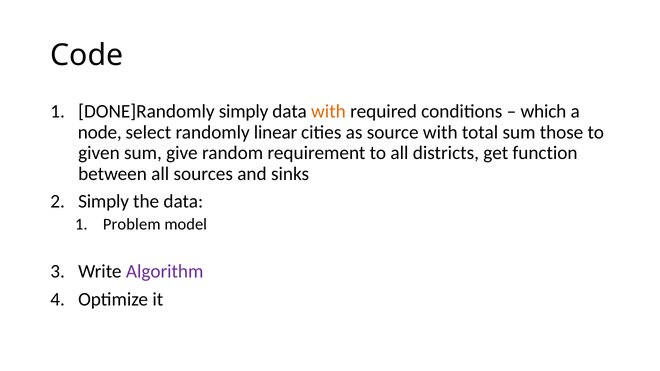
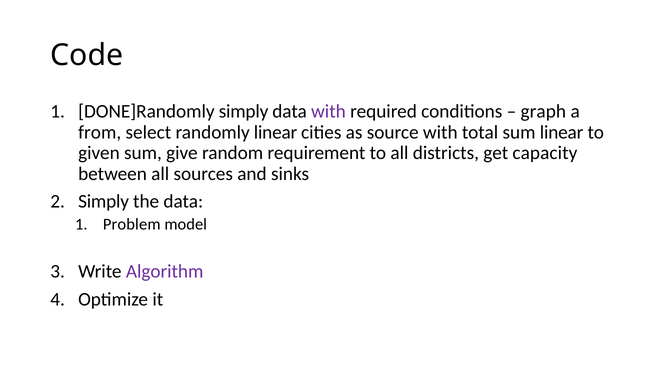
with colour: orange -> purple (328, 112)
which: which -> graph (543, 112)
node: node -> from (100, 132)
sum those: those -> linear (562, 132)
function: function -> capacity (545, 153)
